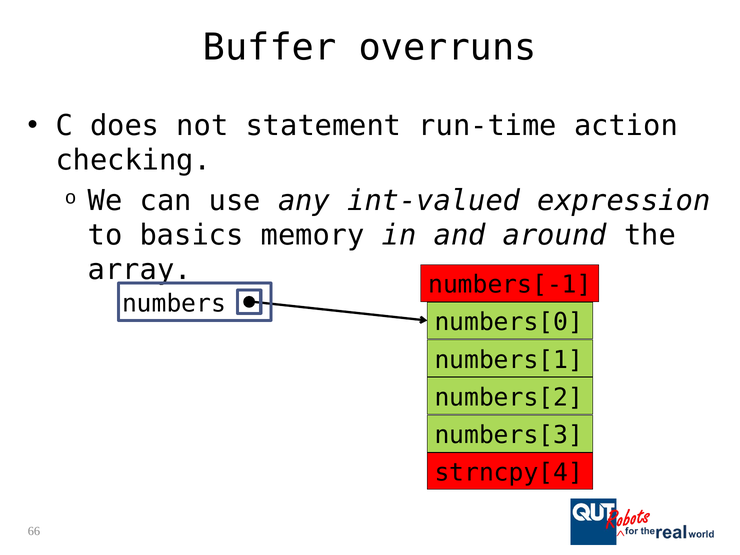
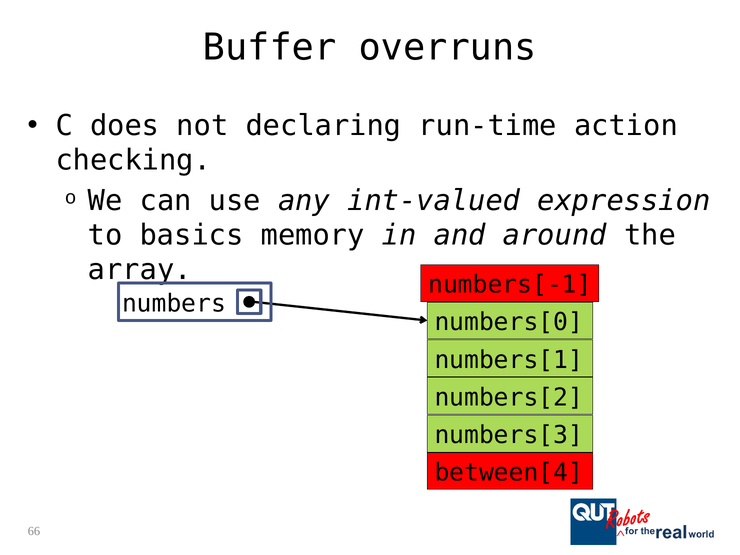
statement: statement -> declaring (323, 126)
strncpy[4: strncpy[4 -> between[4 (509, 473)
